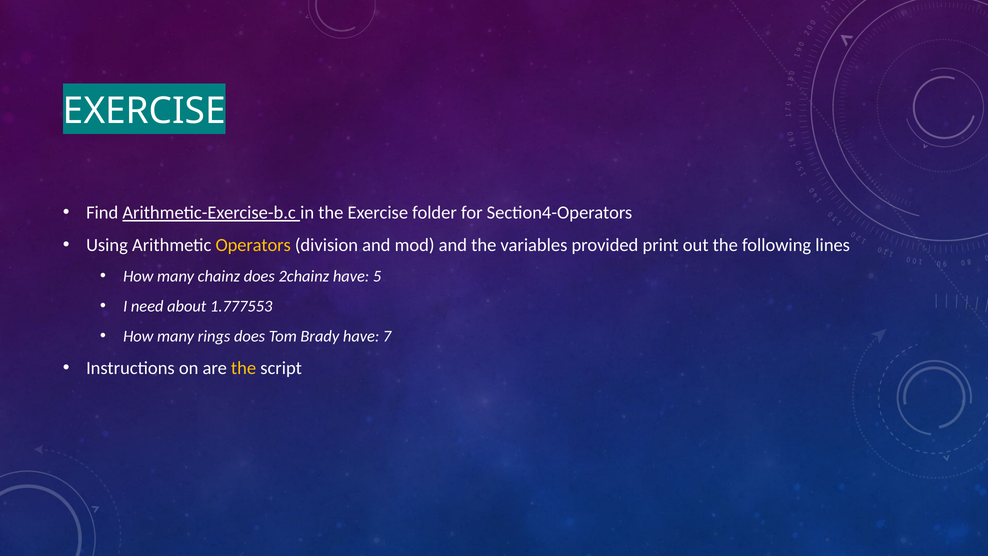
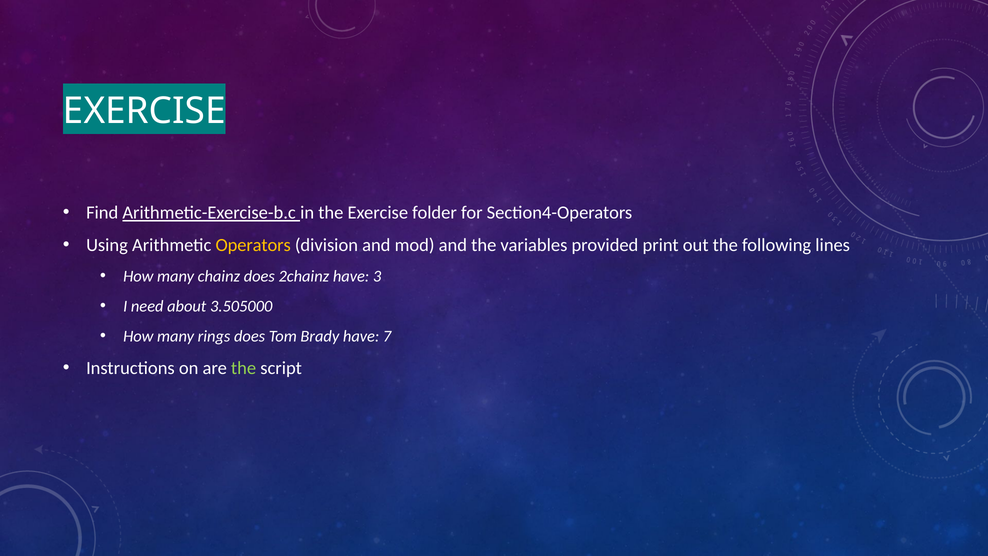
5: 5 -> 3 (377, 276)
1.777553: 1.777553 -> 3.505000 (241, 306)
the colour: yellow -> light green (244, 368)
